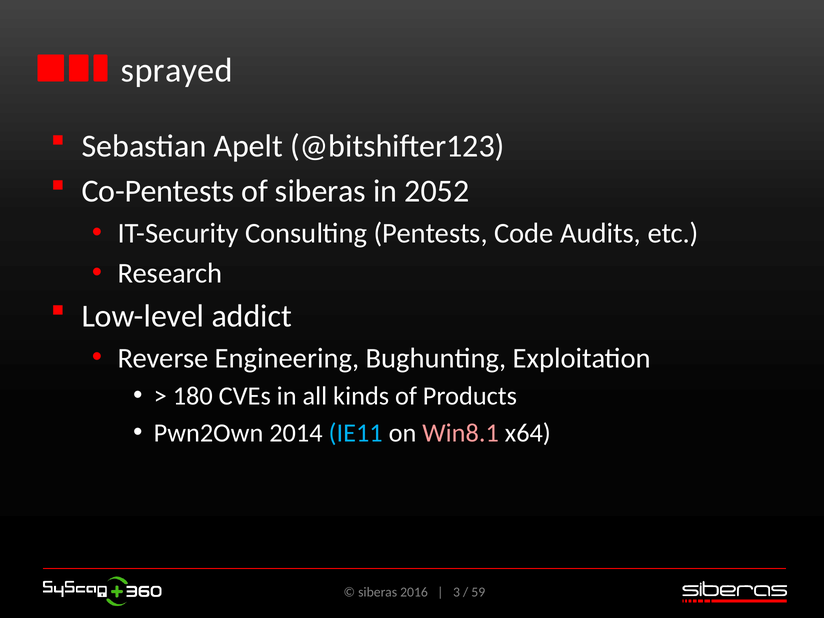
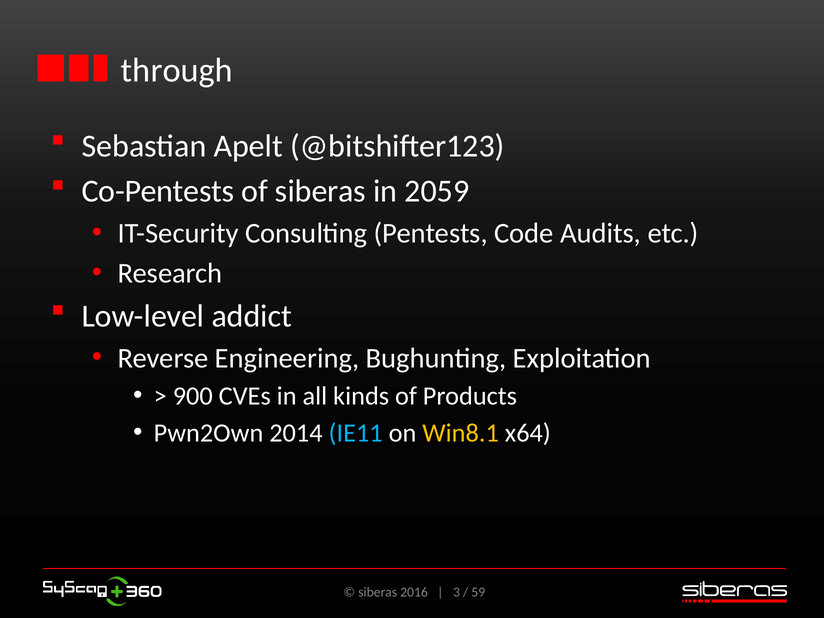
sprayed: sprayed -> through (177, 70)
2052: 2052 -> 2059 (437, 191)
180: 180 -> 900 (193, 396)
Win8.1 colour: pink -> yellow (461, 433)
